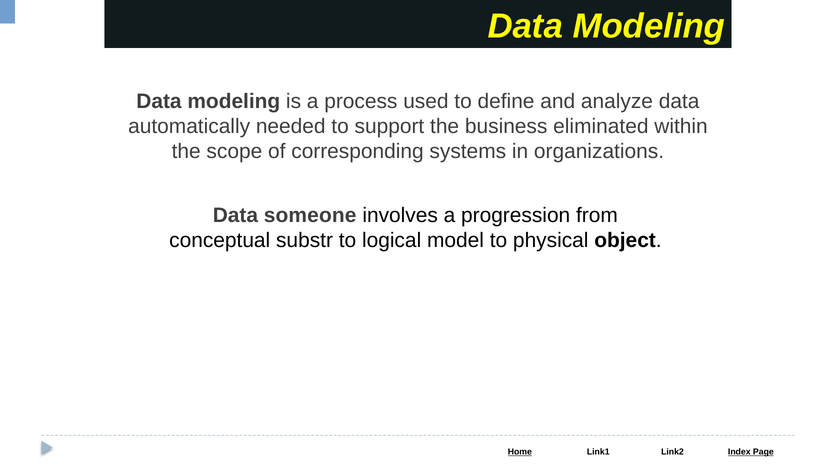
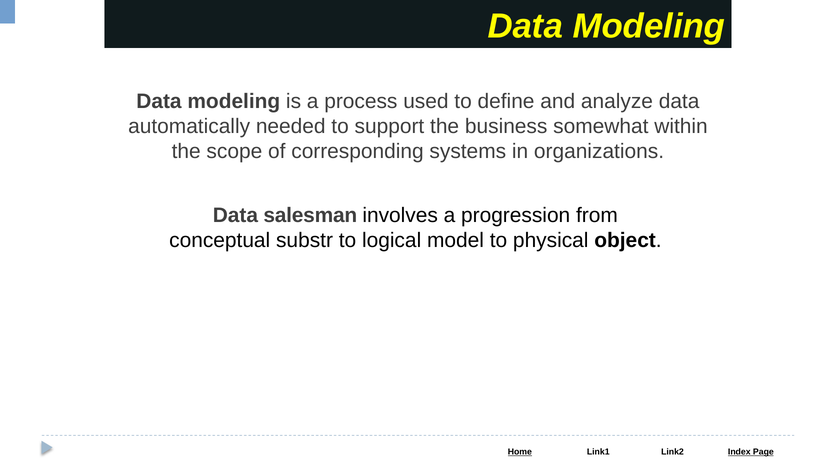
eliminated: eliminated -> somewhat (601, 126)
someone: someone -> salesman (310, 216)
